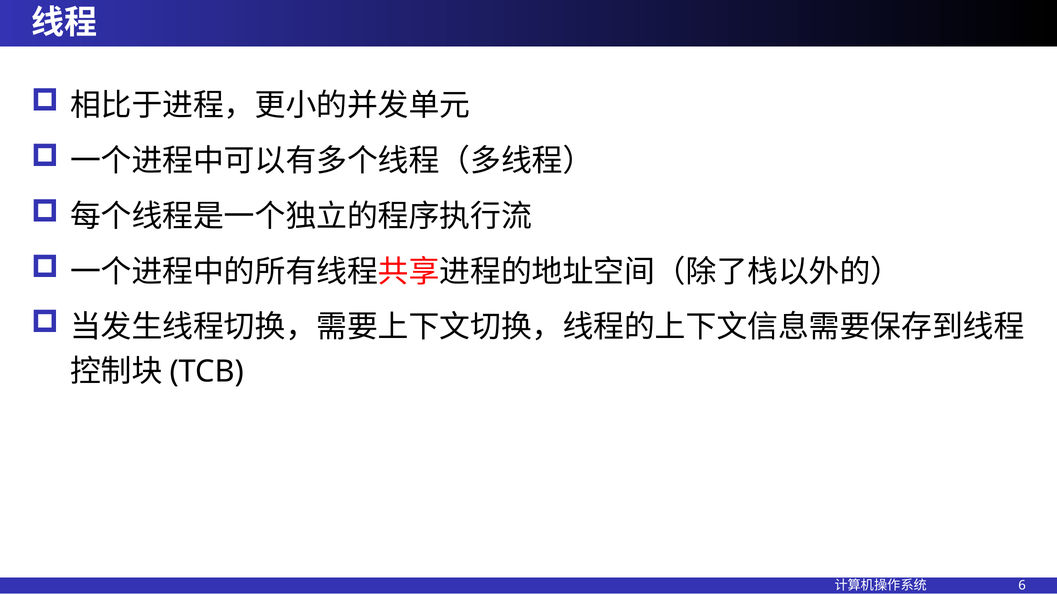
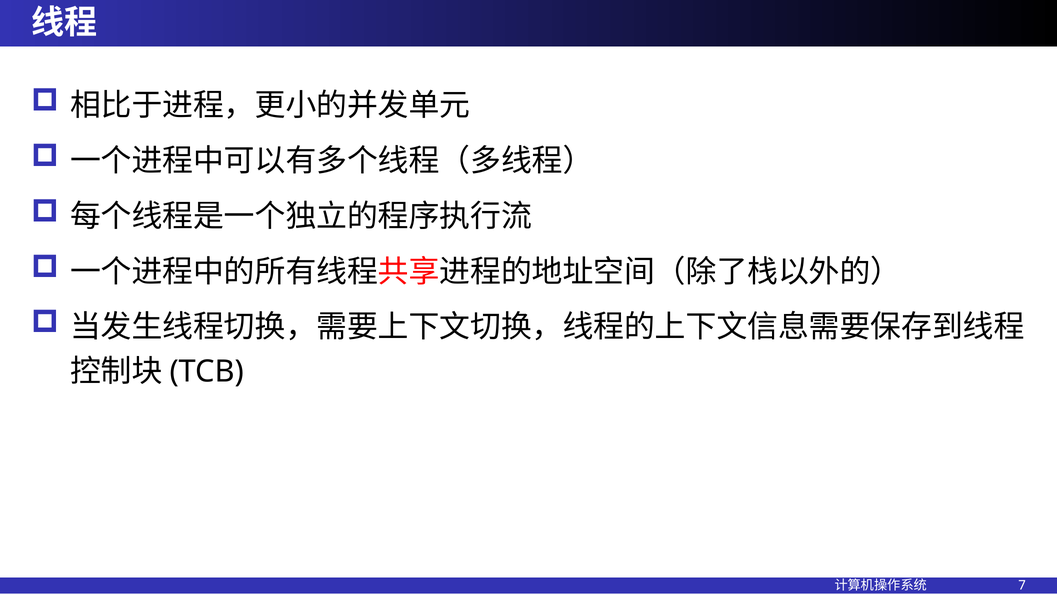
6: 6 -> 7 (1022, 586)
